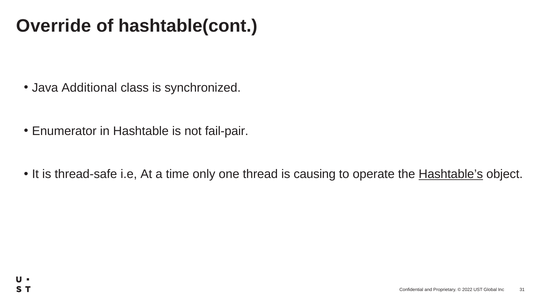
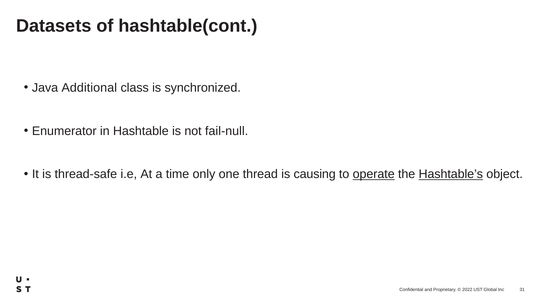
Override: Override -> Datasets (54, 26)
fail-pair: fail-pair -> fail-null (227, 131)
operate underline: none -> present (374, 174)
